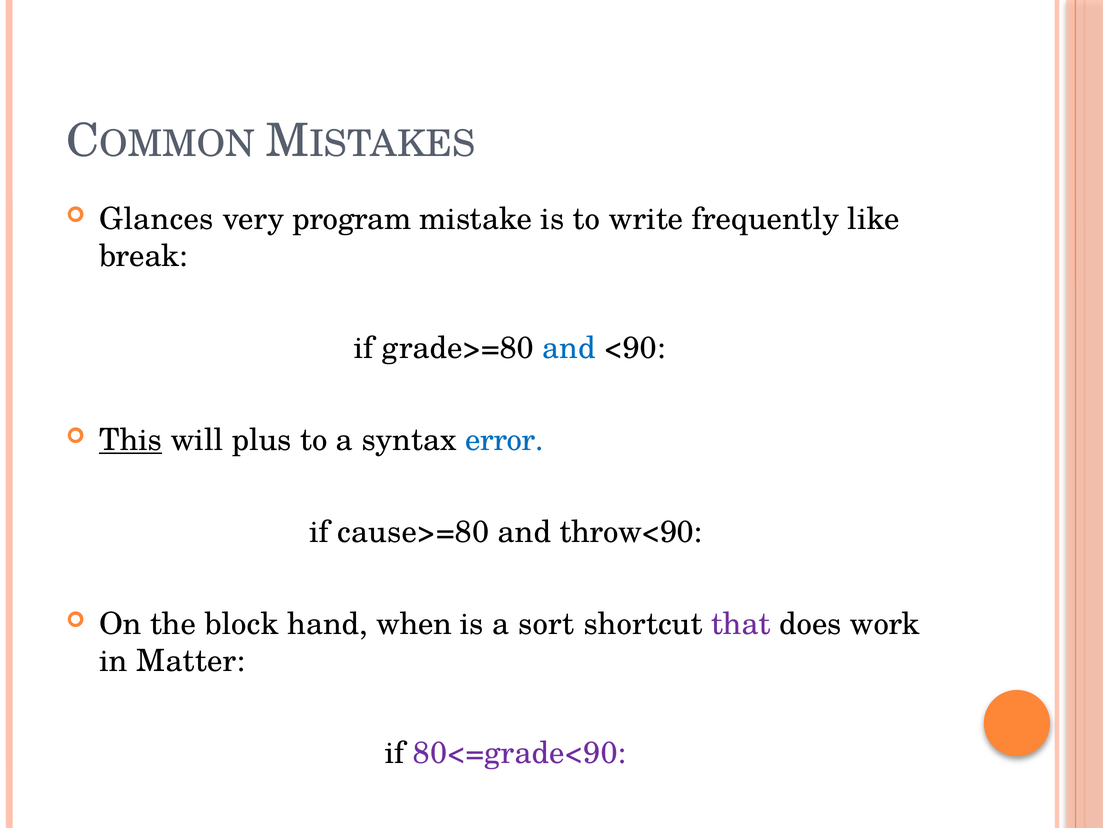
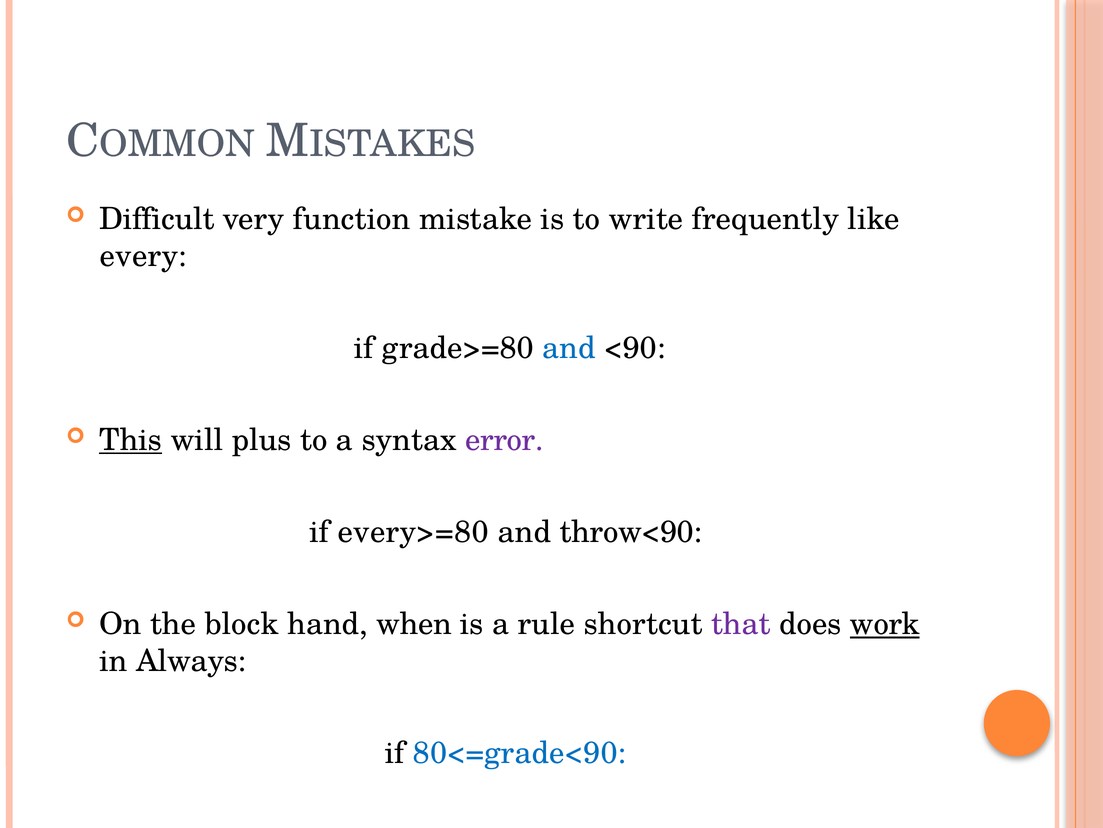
Glances: Glances -> Difficult (157, 219)
program: program -> function (352, 219)
break: break -> every (143, 256)
error colour: blue -> purple (504, 440)
cause>=80: cause>=80 -> every>=80 (413, 532)
sort: sort -> rule (546, 624)
work underline: none -> present (885, 624)
Matter: Matter -> Always (191, 660)
80<=grade<90 colour: purple -> blue (520, 752)
